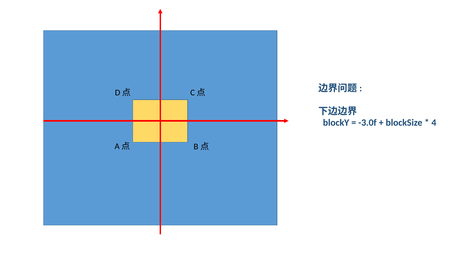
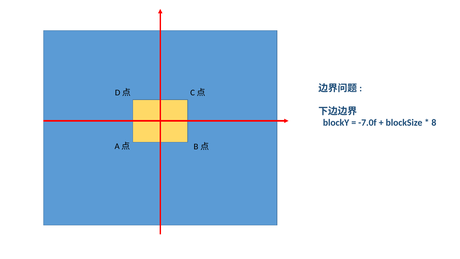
-3.0f: -3.0f -> -7.0f (367, 123)
4: 4 -> 8 (434, 123)
